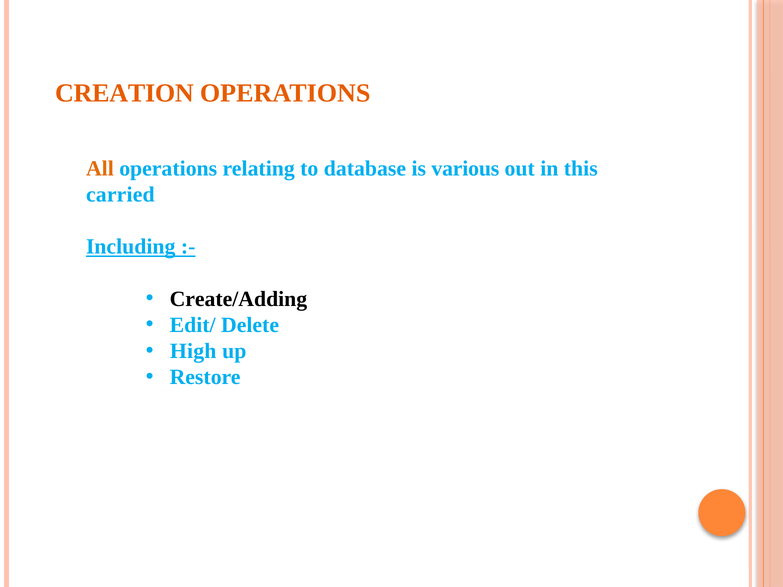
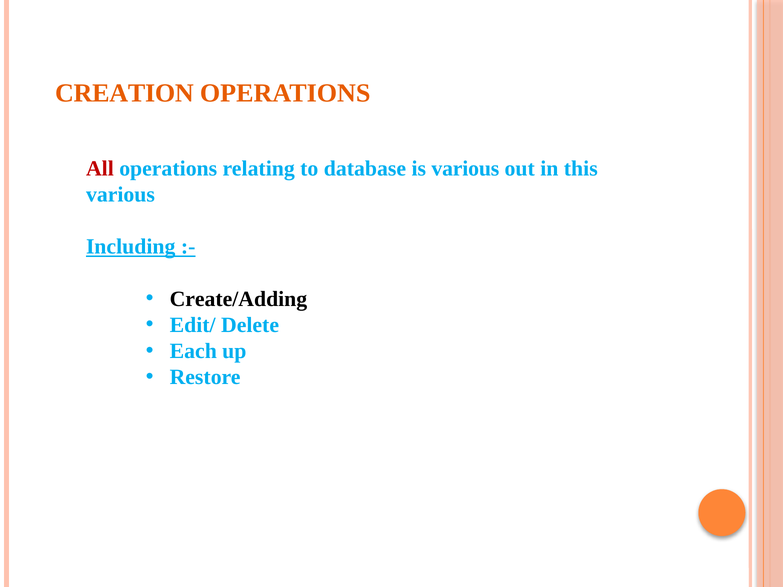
All colour: orange -> red (100, 168)
carried: carried -> various (120, 195)
High: High -> Each (193, 351)
